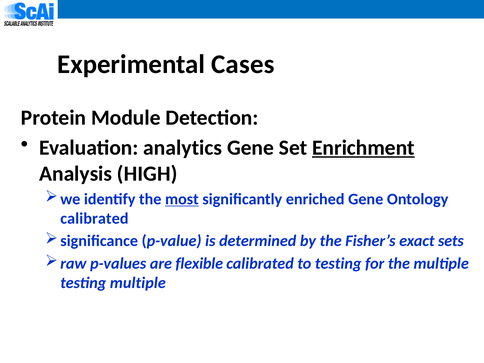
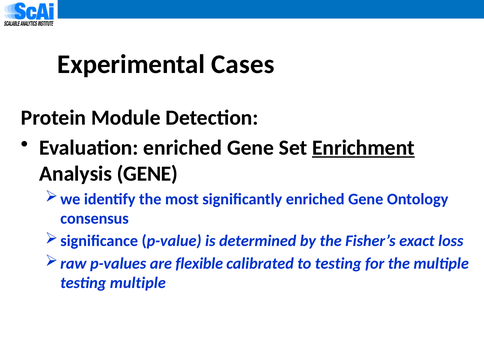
Evaluation analytics: analytics -> enriched (183, 148)
Analysis HIGH: HIGH -> GENE (147, 174)
most underline: present -> none (182, 199)
calibrated: calibrated -> consensus (95, 218)
sets: sets -> loss (451, 241)
